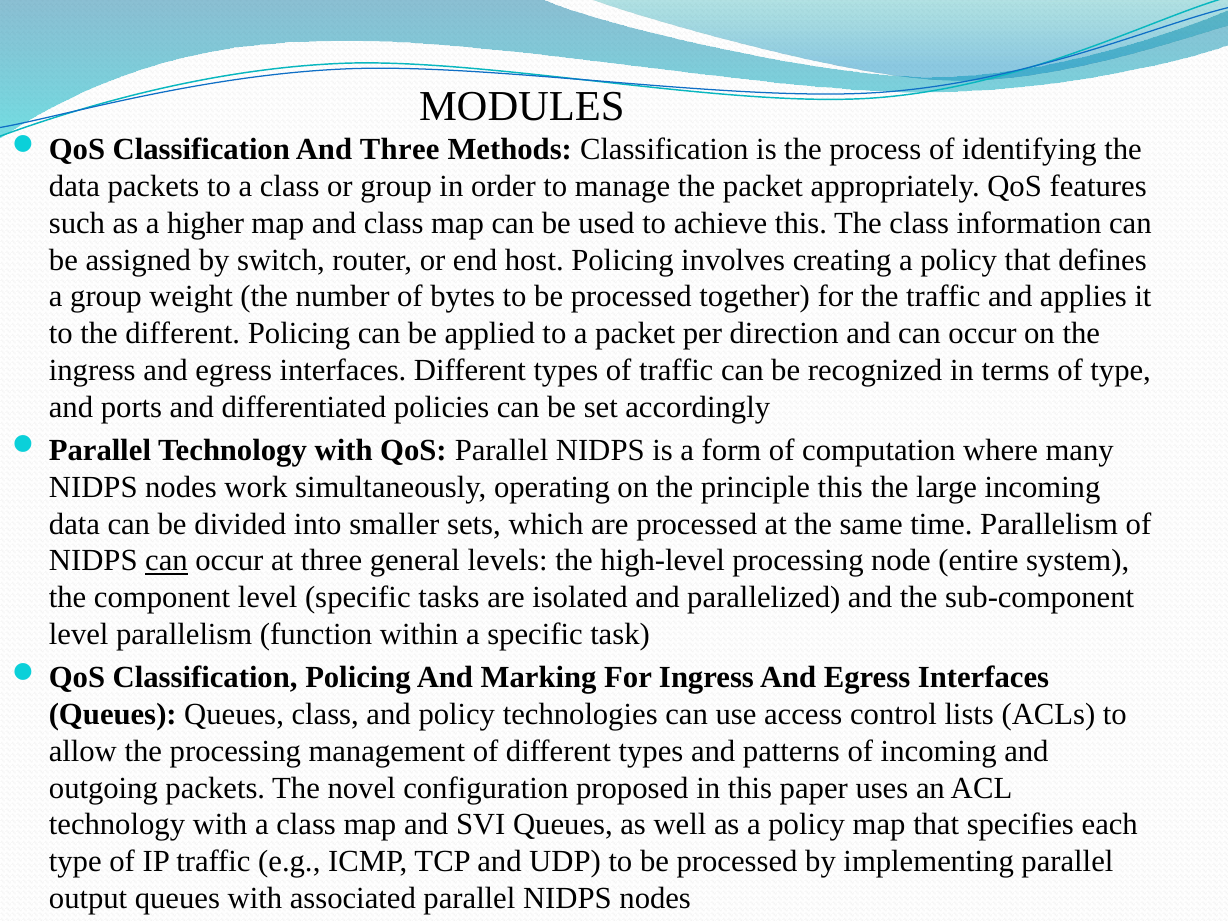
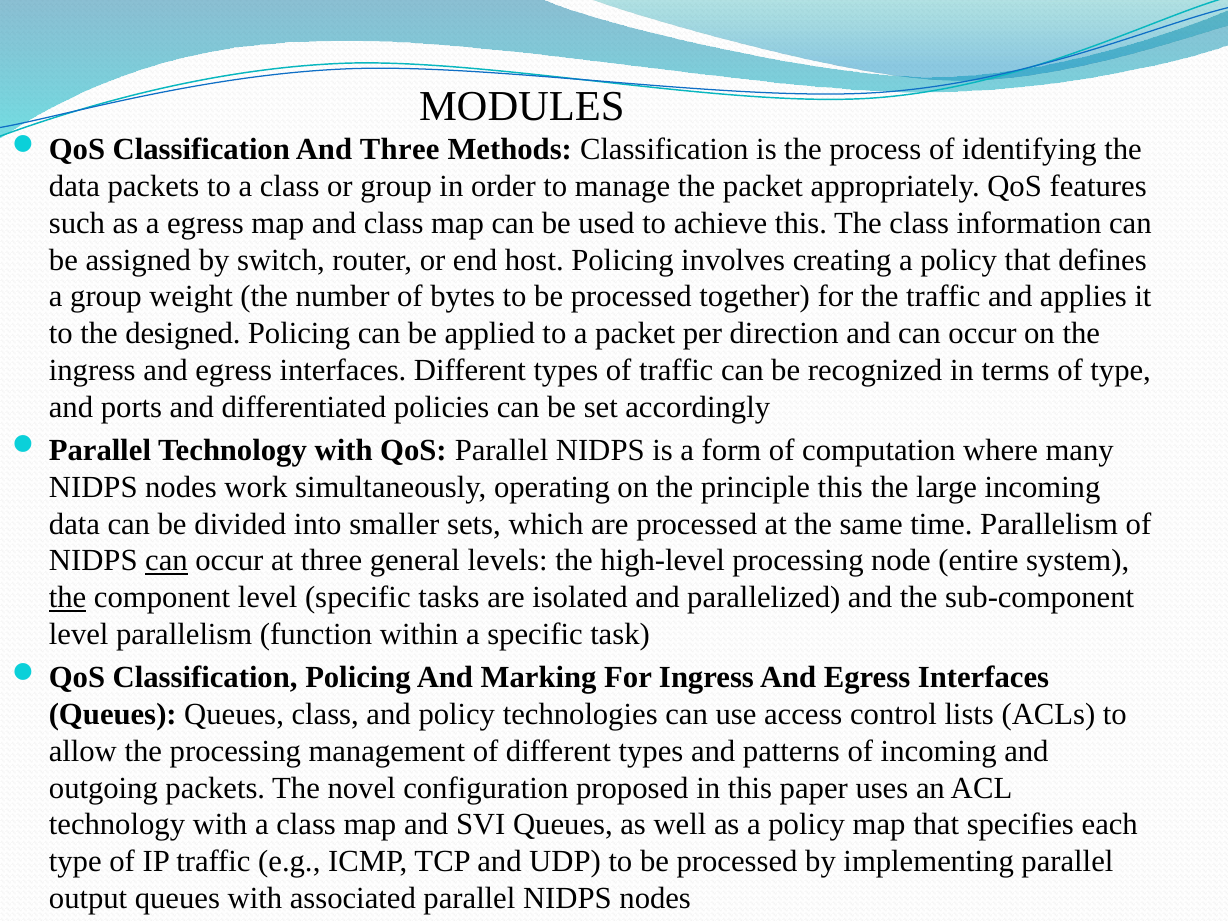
a higher: higher -> egress (205, 223)
the different: different -> designed (183, 334)
the underline: none -> present (68, 598)
